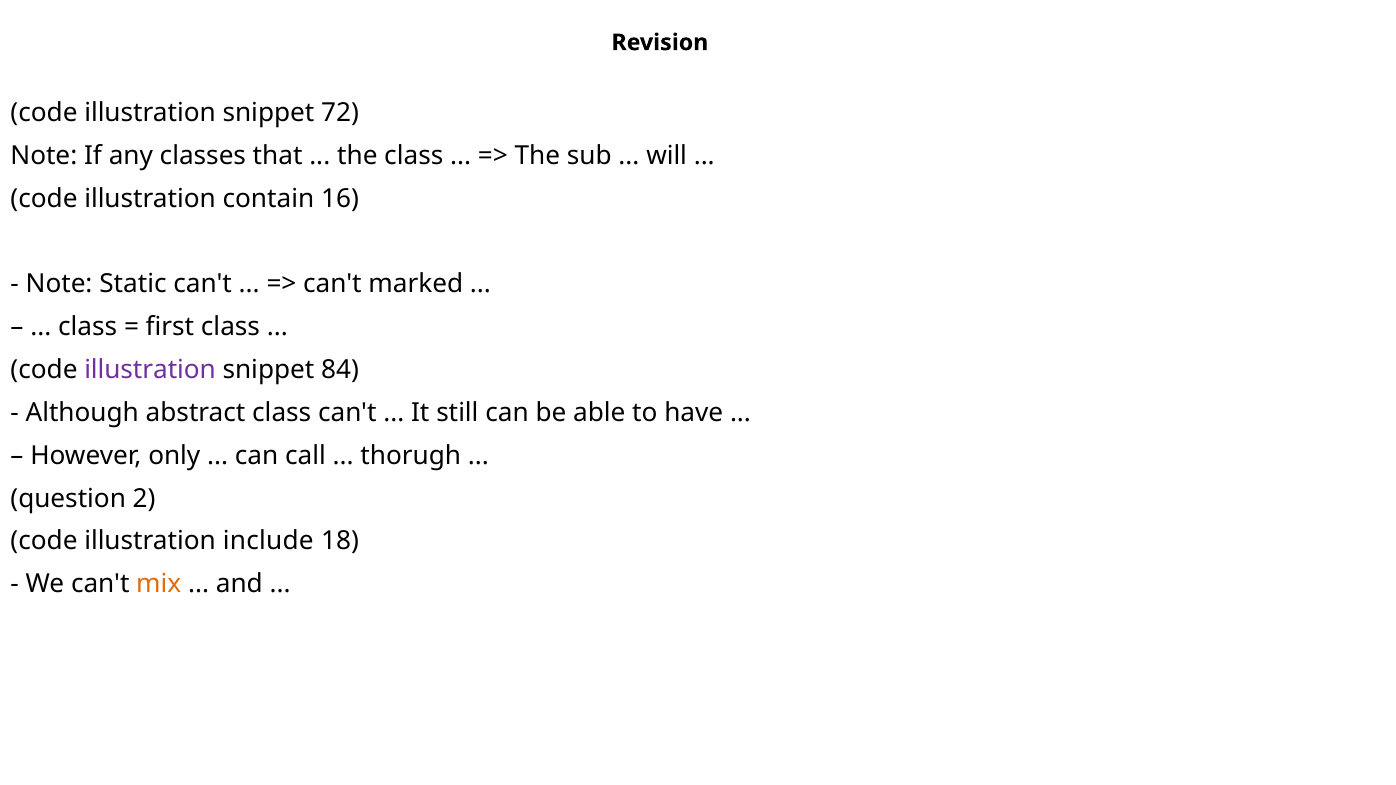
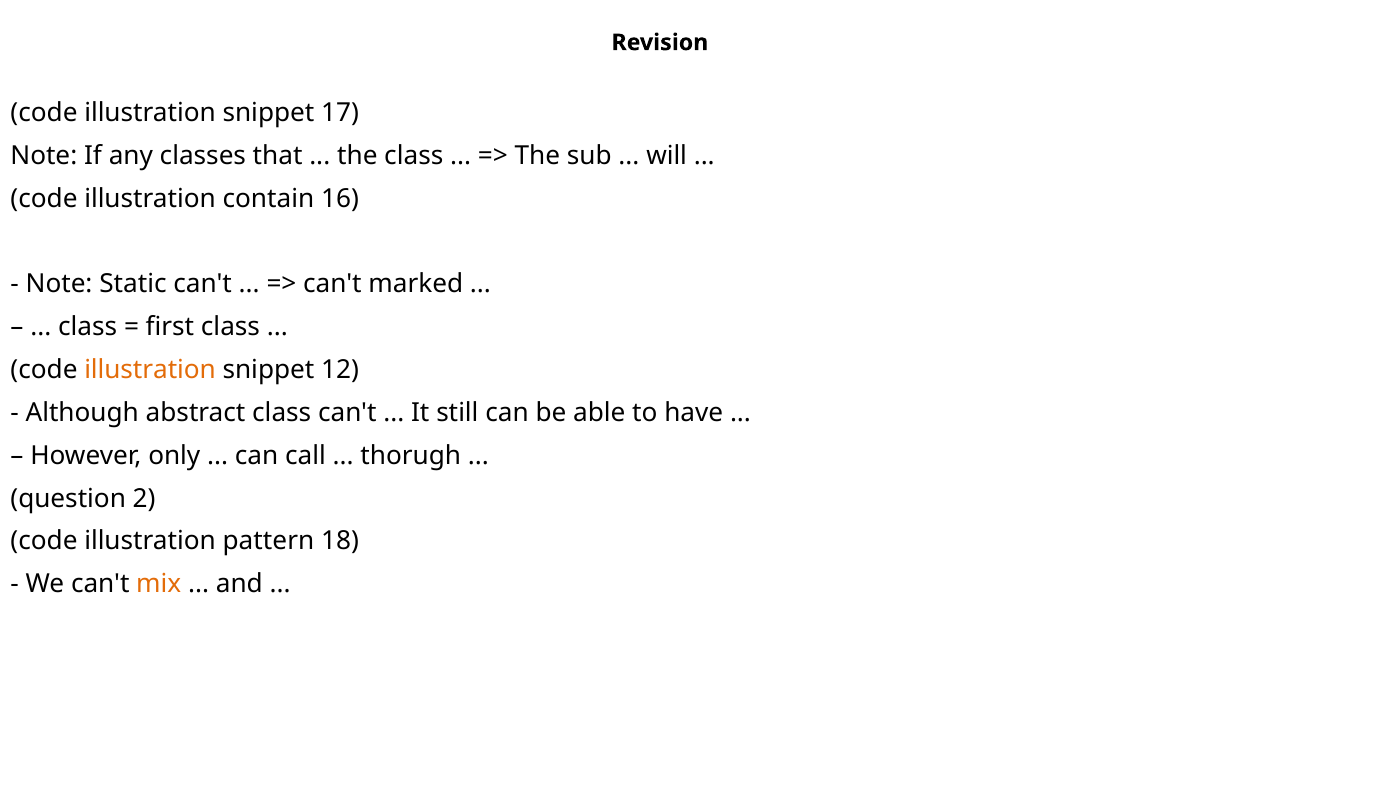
72: 72 -> 17 (340, 113)
illustration colour: purple -> orange (150, 370)
84: 84 -> 12 (340, 370)
include: include -> pattern (268, 541)
